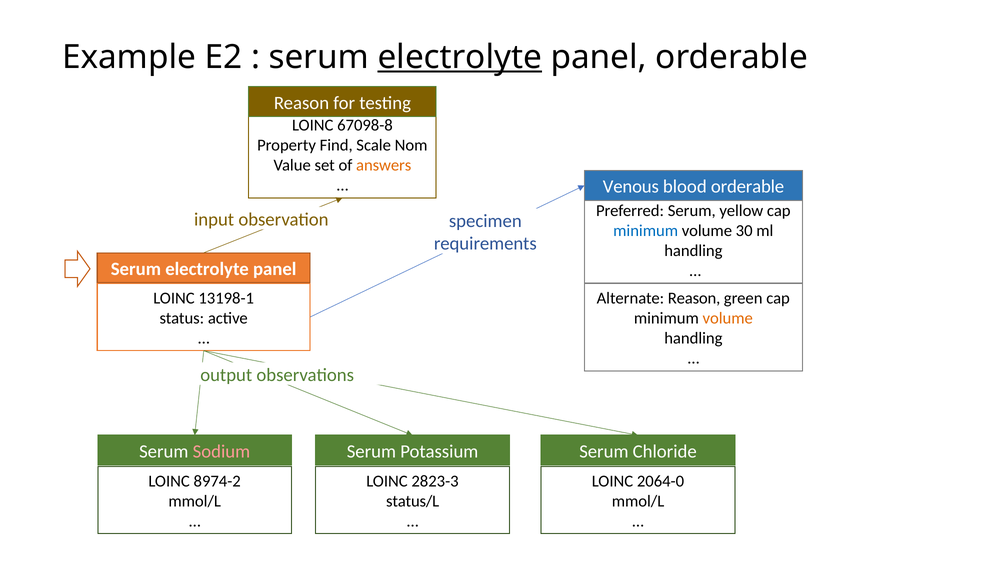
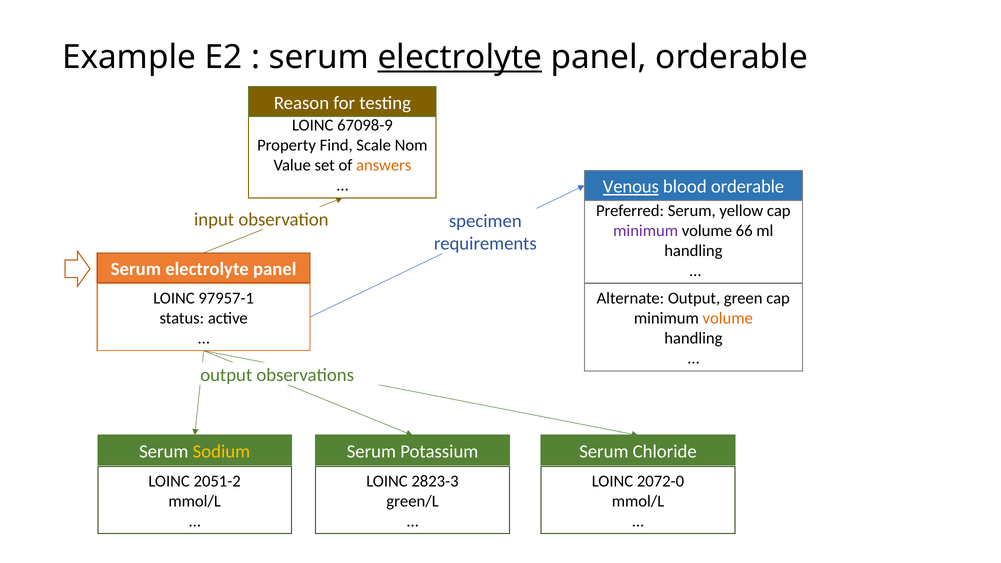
67098-8: 67098-8 -> 67098-9 (365, 125)
Venous underline: none -> present (631, 187)
minimum colour: blue -> purple (646, 231)
30: 30 -> 66 (744, 231)
13198-1: 13198-1 -> 97957-1 (226, 298)
Alternate Reason: Reason -> Output (694, 298)
Sodium colour: pink -> yellow (221, 452)
8974-2: 8974-2 -> 2051-2 (217, 481)
2064-0: 2064-0 -> 2072-0 (661, 481)
status/L: status/L -> green/L (413, 501)
